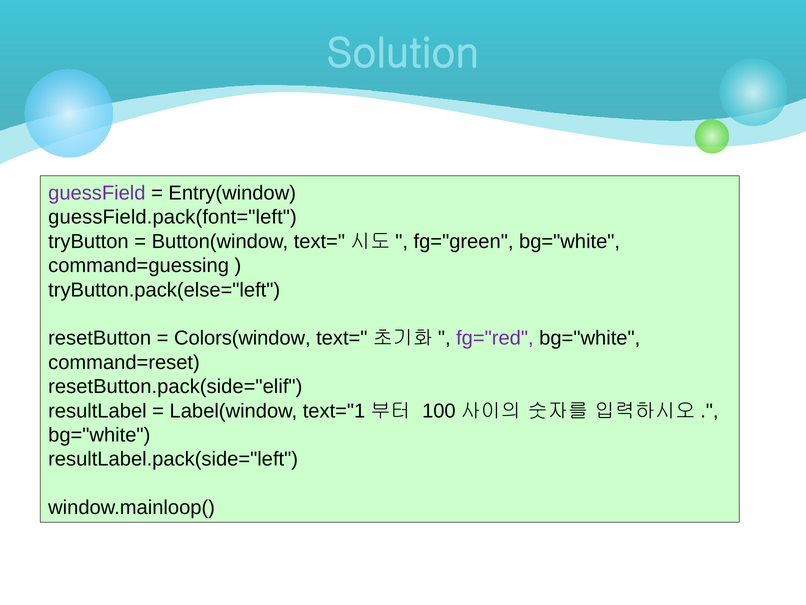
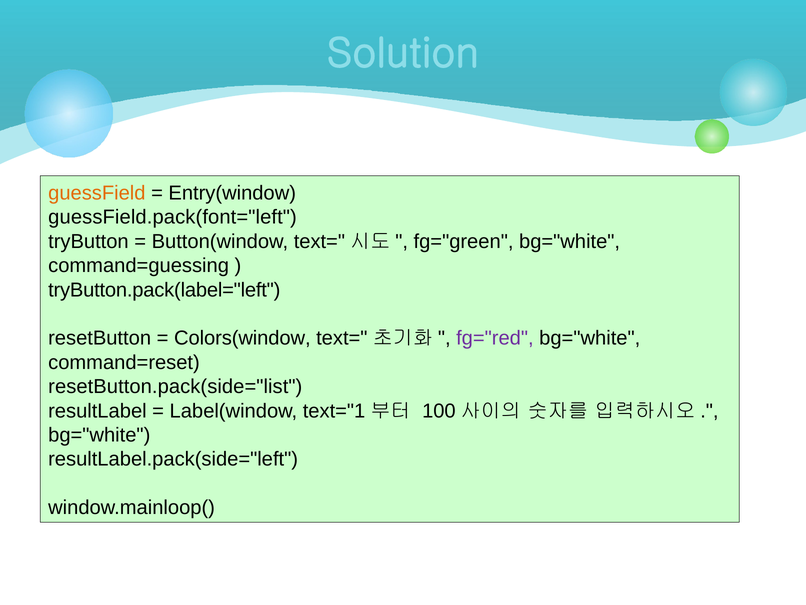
guessField colour: purple -> orange (97, 193)
tryButton.pack(else="left: tryButton.pack(else="left -> tryButton.pack(label="left (164, 290)
resetButton.pack(side="elif: resetButton.pack(side="elif -> resetButton.pack(side="list (175, 386)
